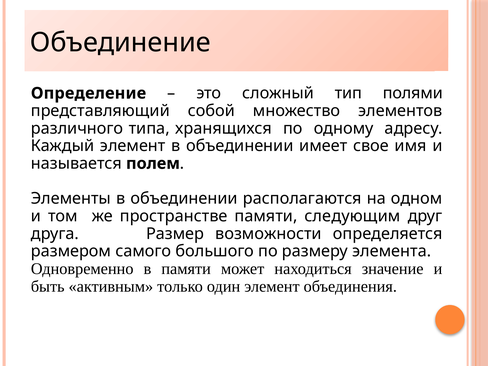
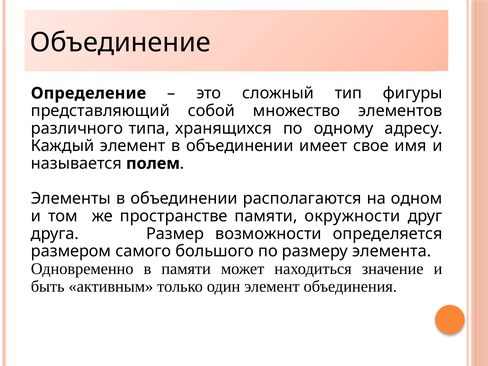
полями: полями -> фигуры (413, 93)
следующим: следующим -> окружности (352, 216)
